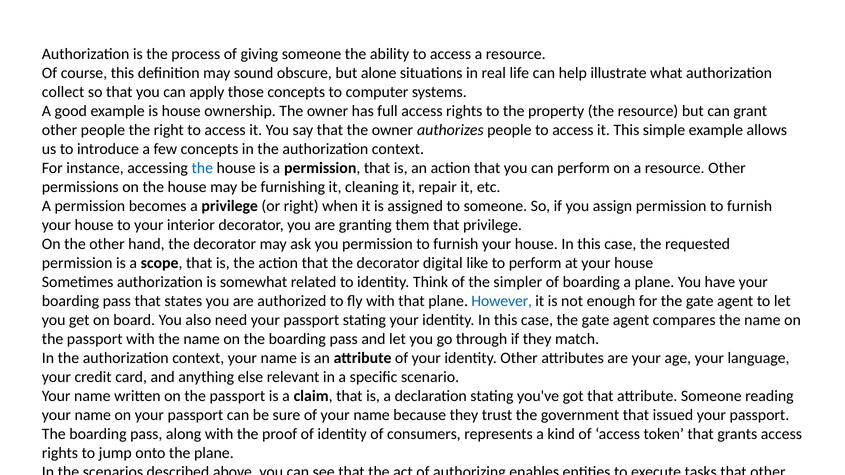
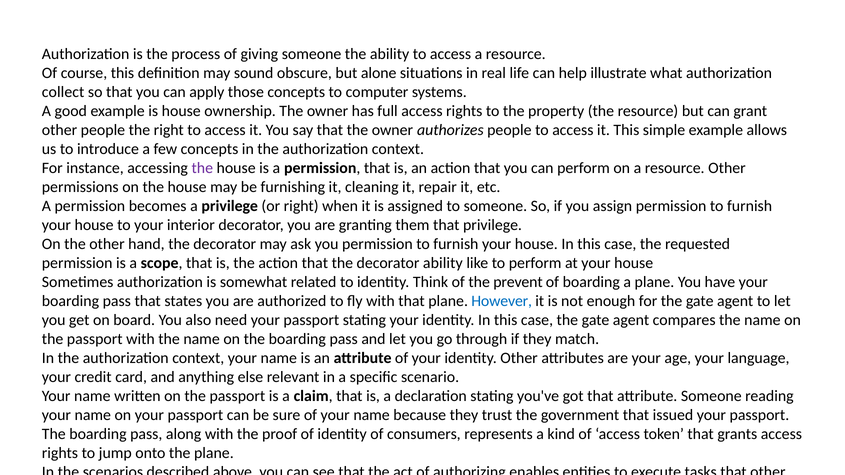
the colour: blue -> purple (202, 168)
decorator digital: digital -> ability (443, 263)
simpler: simpler -> prevent (518, 282)
